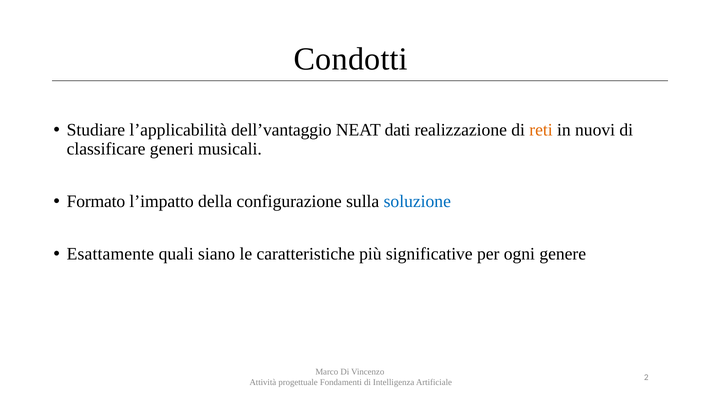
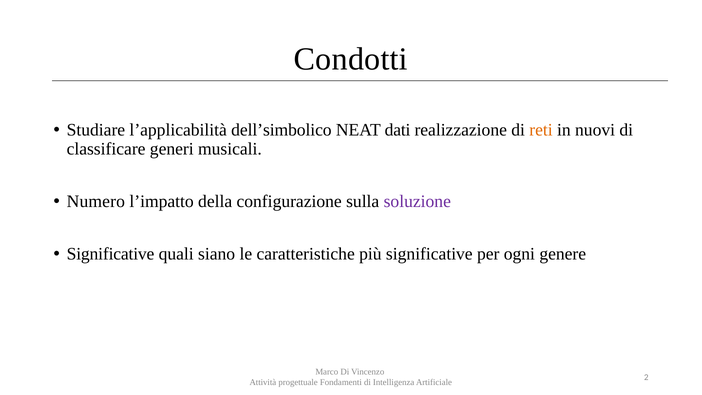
dell’vantaggio: dell’vantaggio -> dell’simbolico (281, 130)
Formato: Formato -> Numero (96, 201)
soluzione colour: blue -> purple (417, 201)
Esattamente: Esattamente -> Significative (111, 254)
